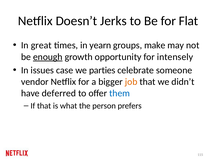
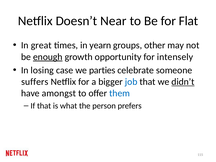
Jerks: Jerks -> Near (113, 21)
make: make -> other (155, 45)
issues: issues -> losing (42, 70)
vendor: vendor -> suffers (35, 82)
job colour: orange -> blue (131, 82)
didn’t underline: none -> present (183, 82)
deferred: deferred -> amongst (59, 93)
